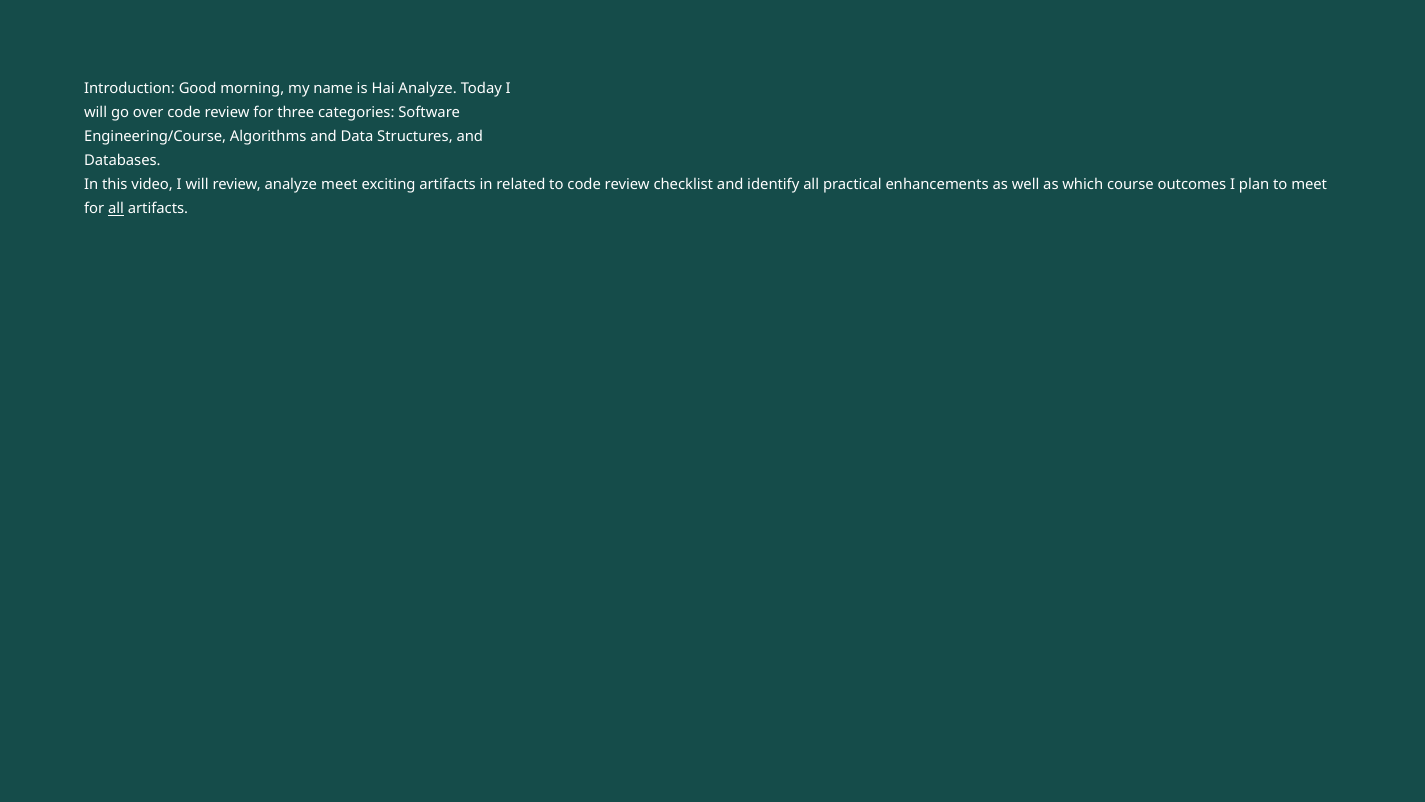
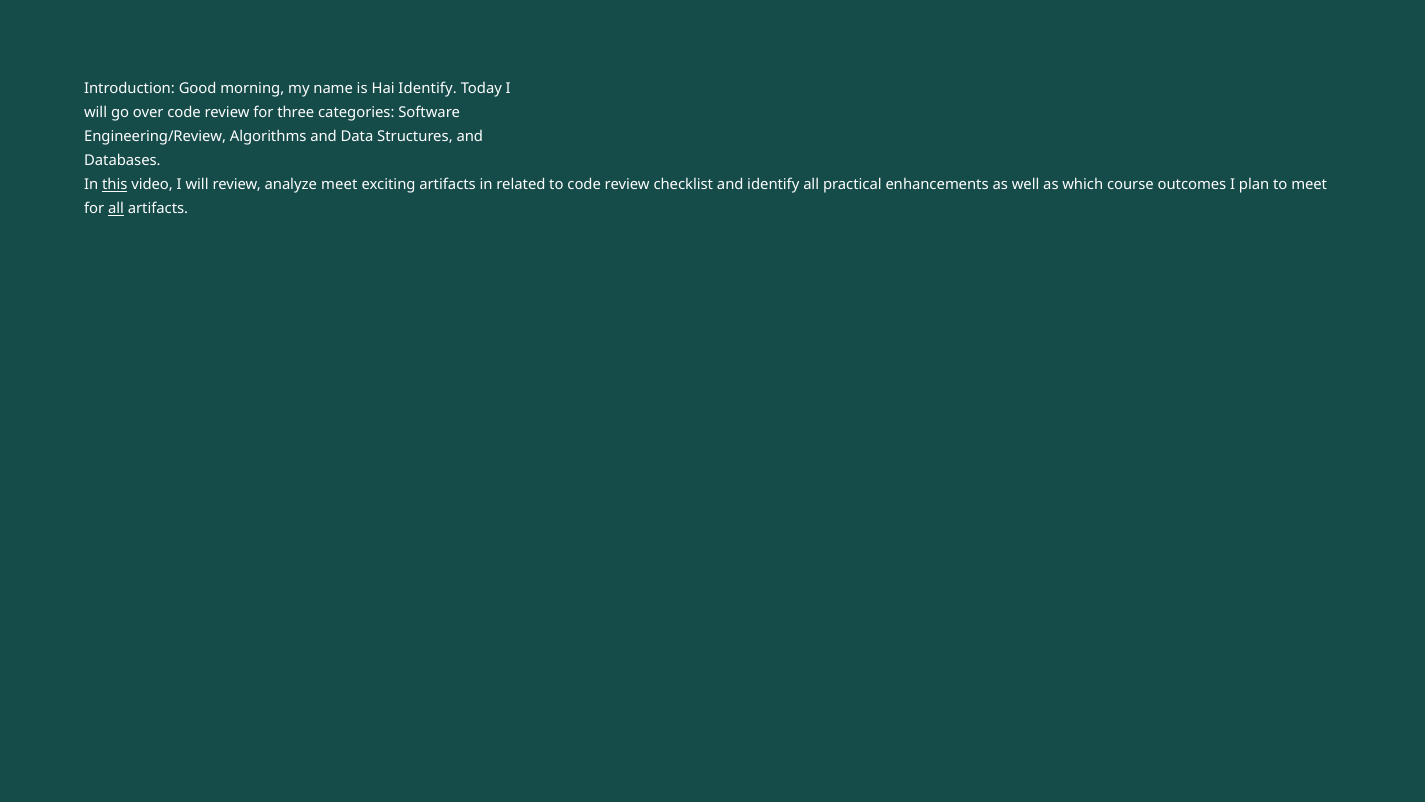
Hai Analyze: Analyze -> Identify (428, 89)
Engineering/Course: Engineering/Course -> Engineering/Review (155, 137)
this underline: none -> present (115, 185)
